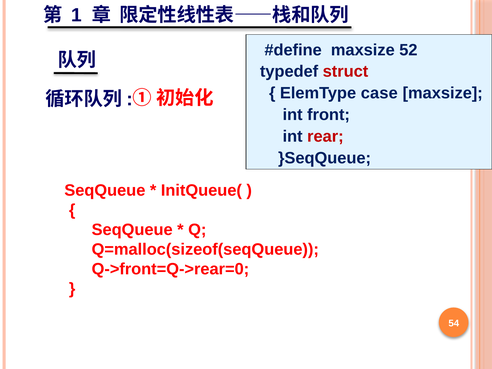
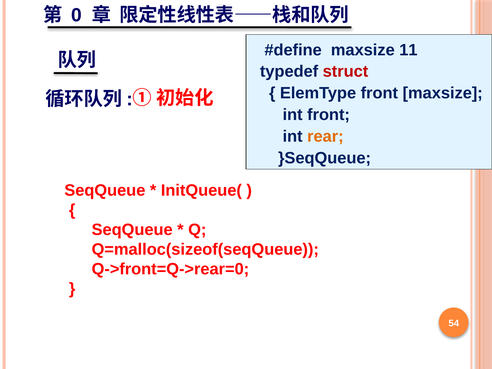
1: 1 -> 0 (77, 15)
52: 52 -> 11 (408, 50)
ElemType case: case -> front (379, 93)
rear colour: red -> orange (325, 136)
